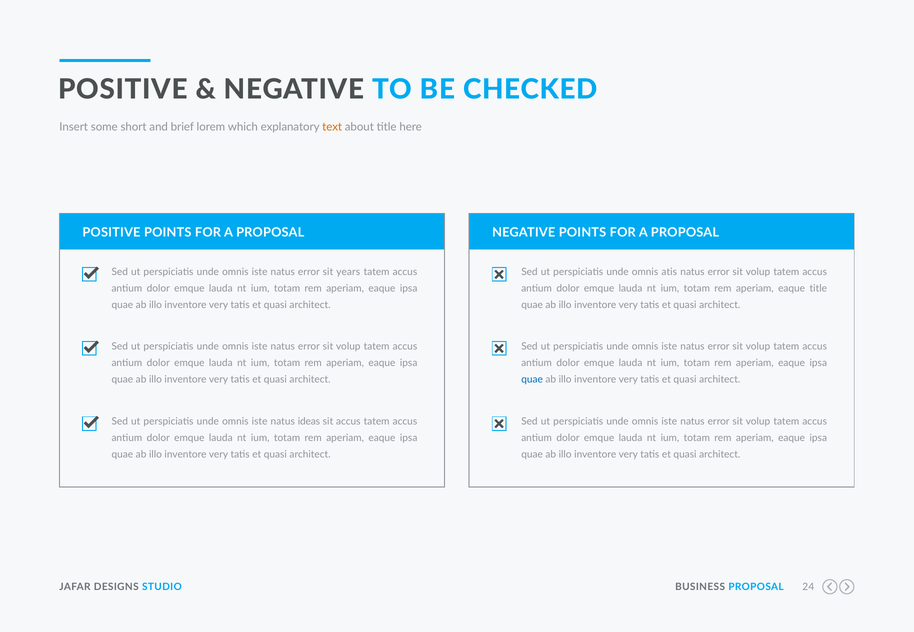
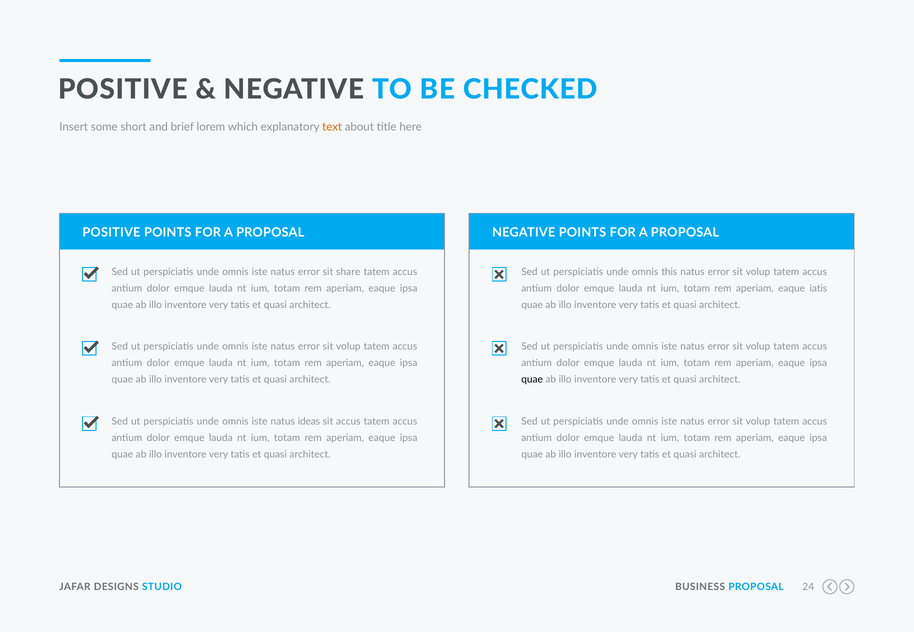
years: years -> share (348, 272)
atis: atis -> this (669, 272)
eaque title: title -> iatis (818, 289)
quae colour: blue -> black (532, 380)
